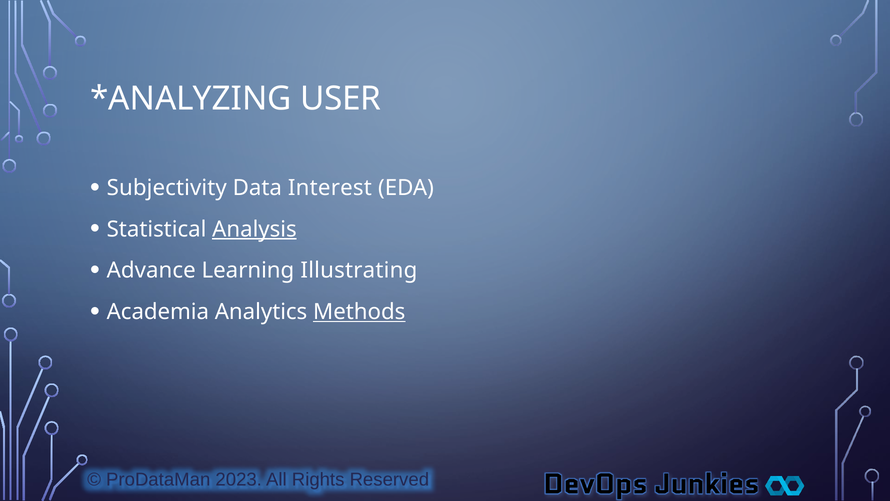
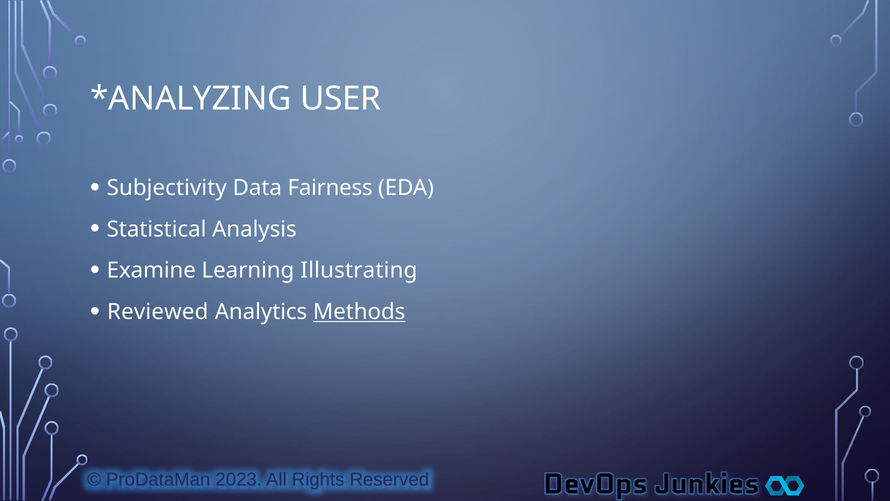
Interest: Interest -> Fairness (330, 188)
Analysis underline: present -> none (254, 229)
Advance: Advance -> Examine (151, 270)
Academia: Academia -> Reviewed (158, 312)
